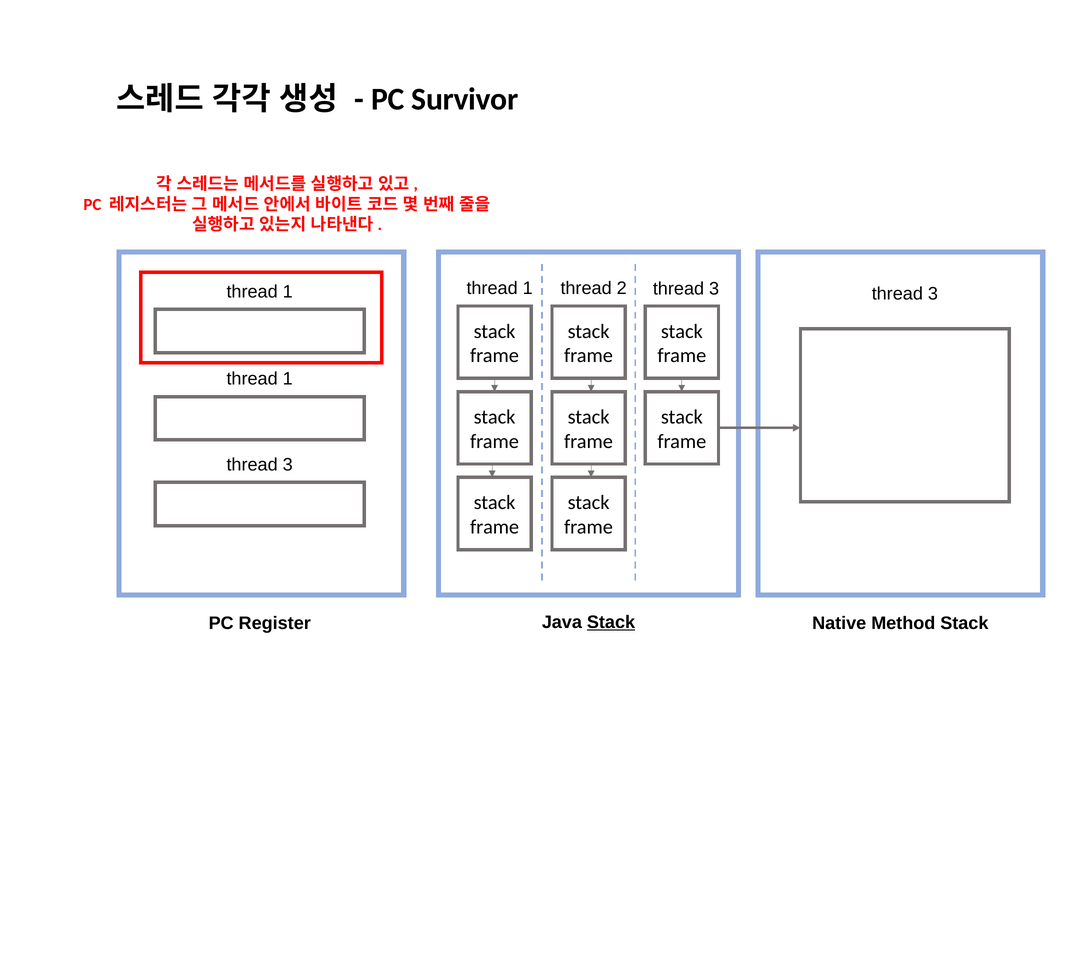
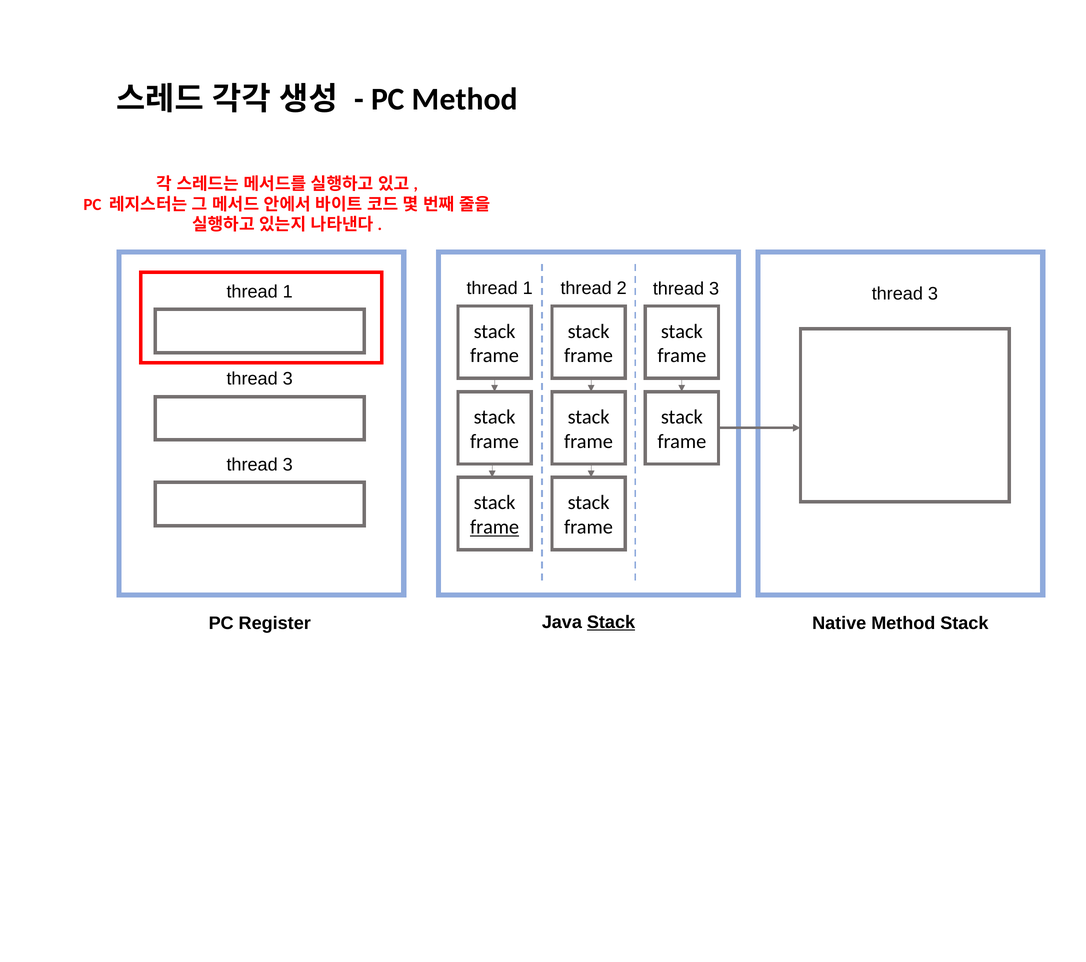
PC Survivor: Survivor -> Method (465, 99)
1: 1 -> 3 (288, 379)
frame underline: none -> present (495, 527)
